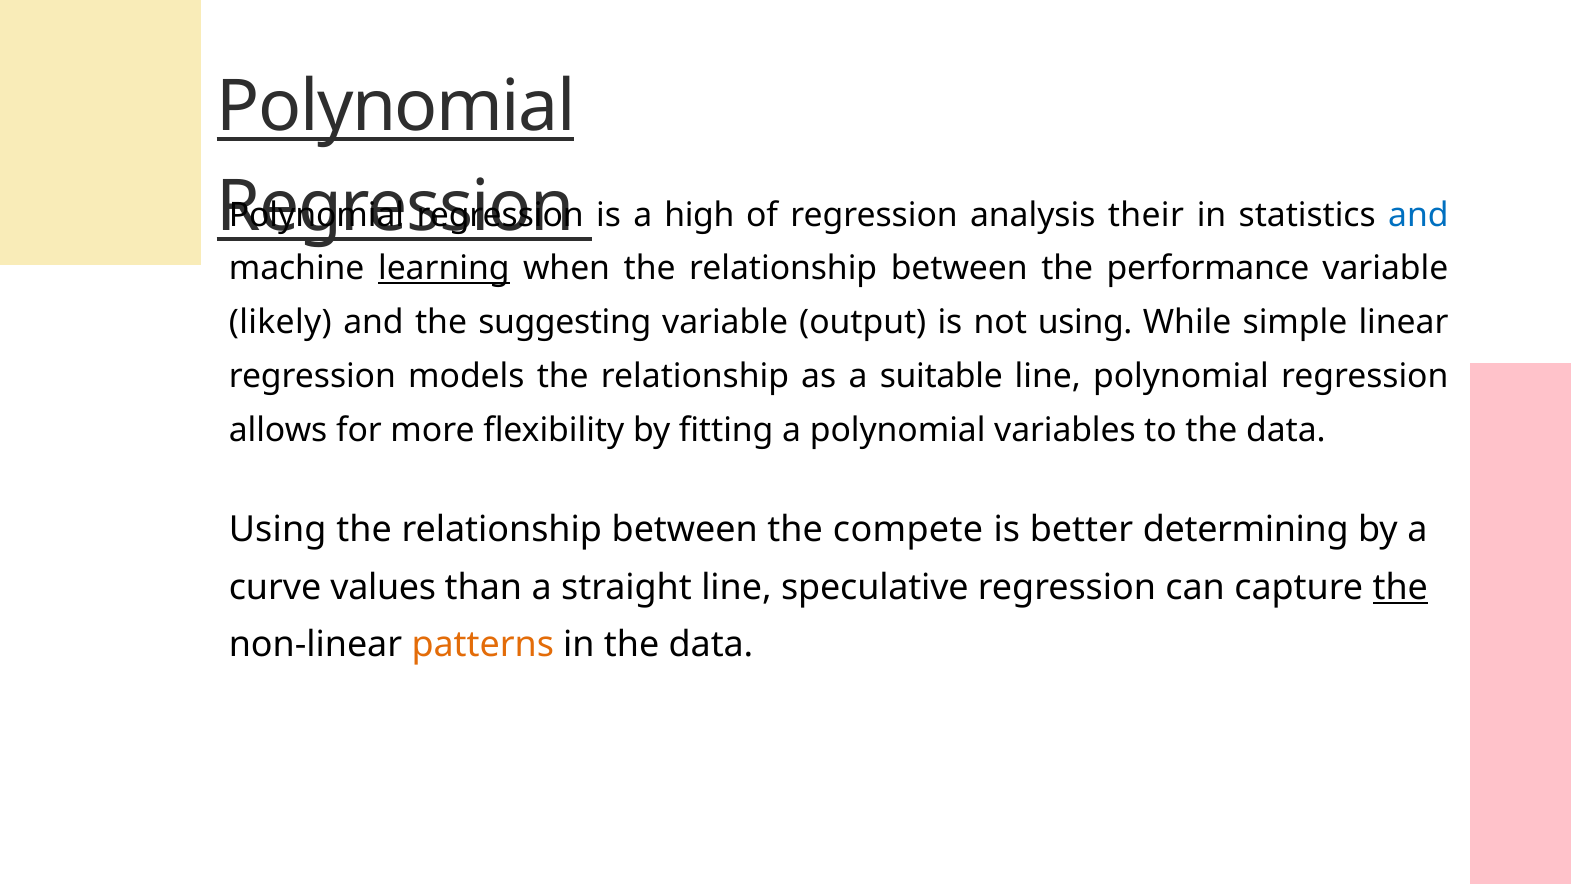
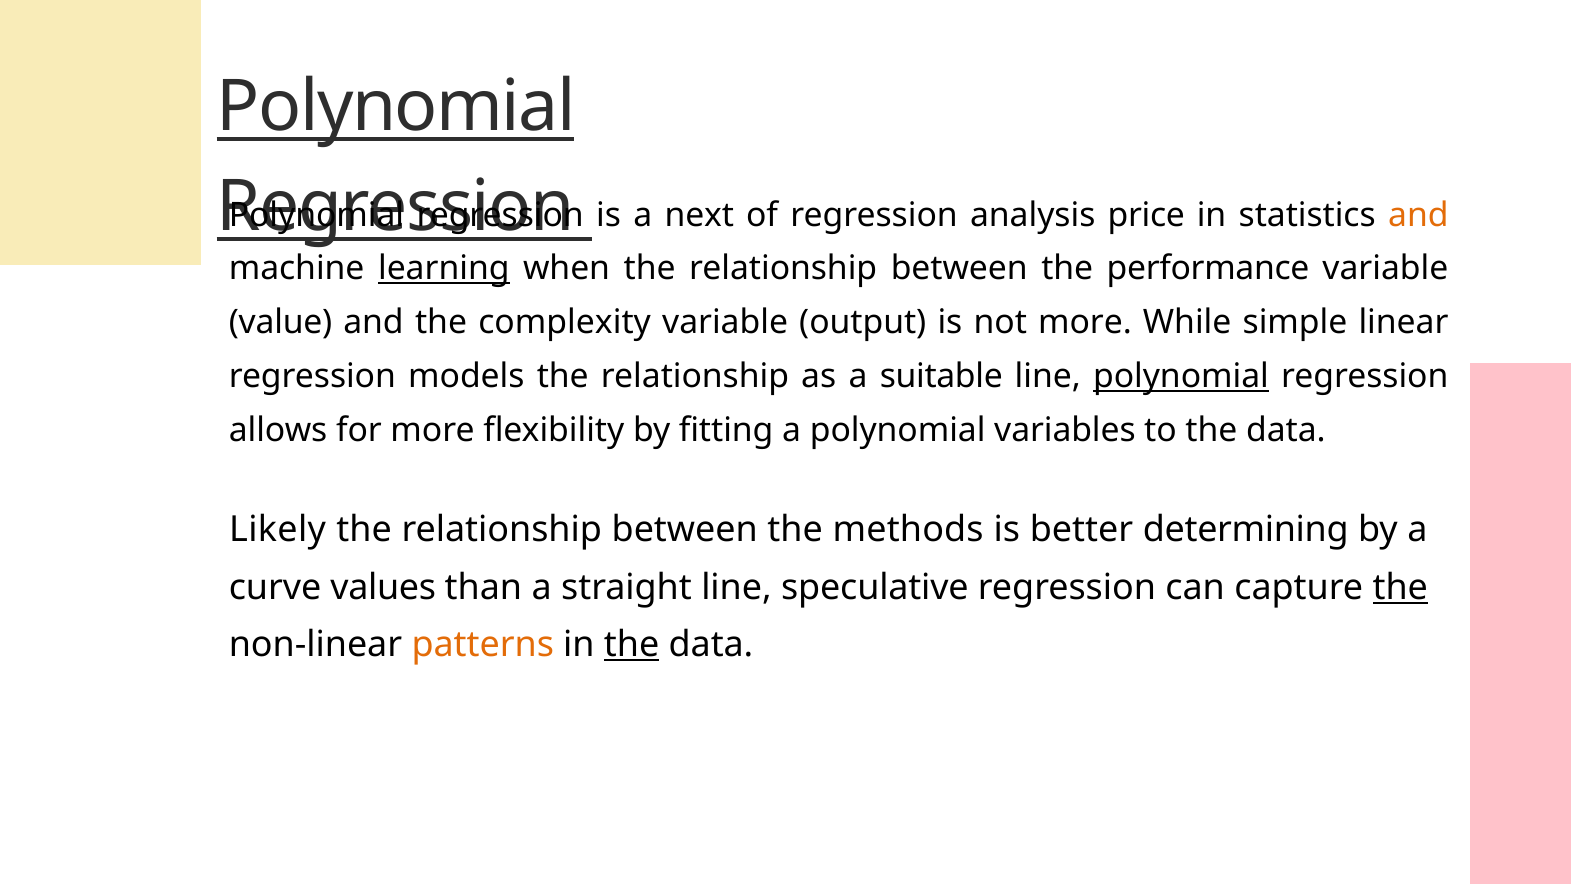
high: high -> next (699, 215)
their: their -> price (1146, 215)
and colour: blue -> orange (1418, 215)
likely: likely -> value (281, 323)
suggesting: suggesting -> complexity (565, 323)
not using: using -> more (1085, 323)
polynomial underline: none -> present (1181, 377)
Using: Using -> Likely (278, 530)
compete: compete -> methods (908, 530)
the underline: none -> present (632, 645)
